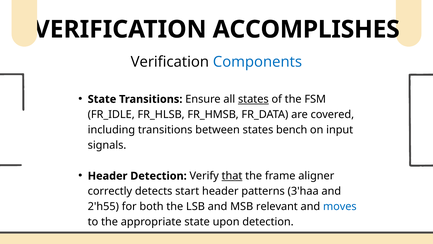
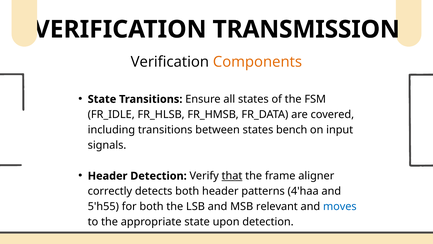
ACCOMPLISHES: ACCOMPLISHES -> TRANSMISSION (306, 29)
Components colour: blue -> orange (257, 62)
states underline: present -> none (253, 99)
detects start: start -> both (187, 191)
3'haa: 3'haa -> 4'haa (303, 191)
2'h55: 2'h55 -> 5'h55 (103, 206)
